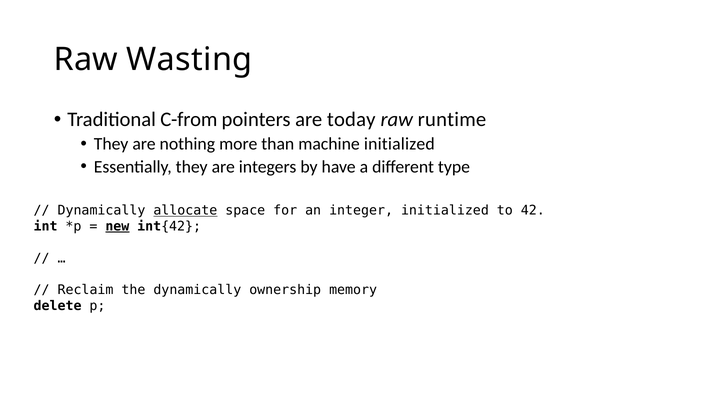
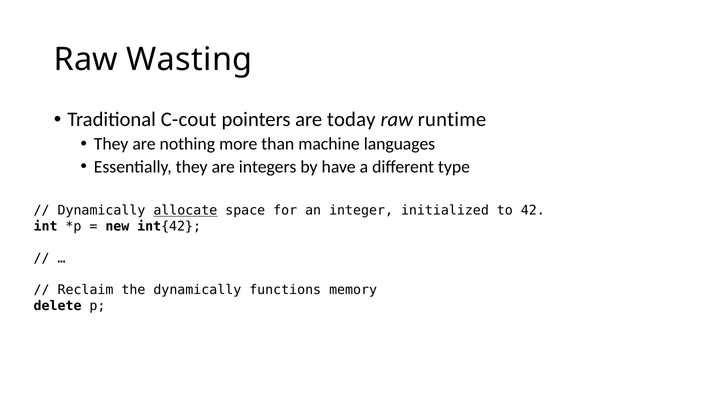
C-from: C-from -> C-cout (189, 120)
machine initialized: initialized -> languages (399, 144)
new underline: present -> none (117, 227)
ownership: ownership -> functions (285, 290)
